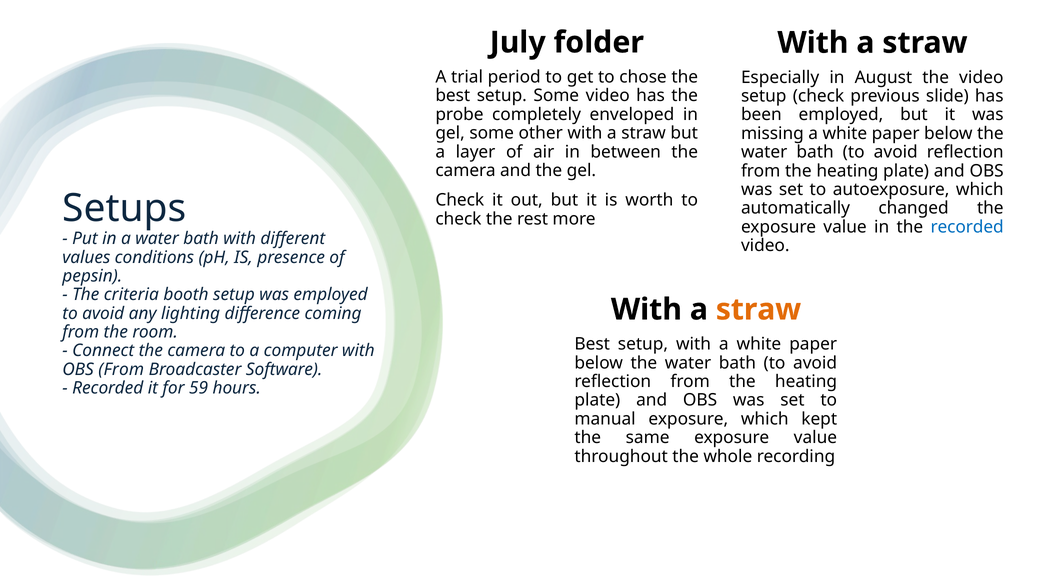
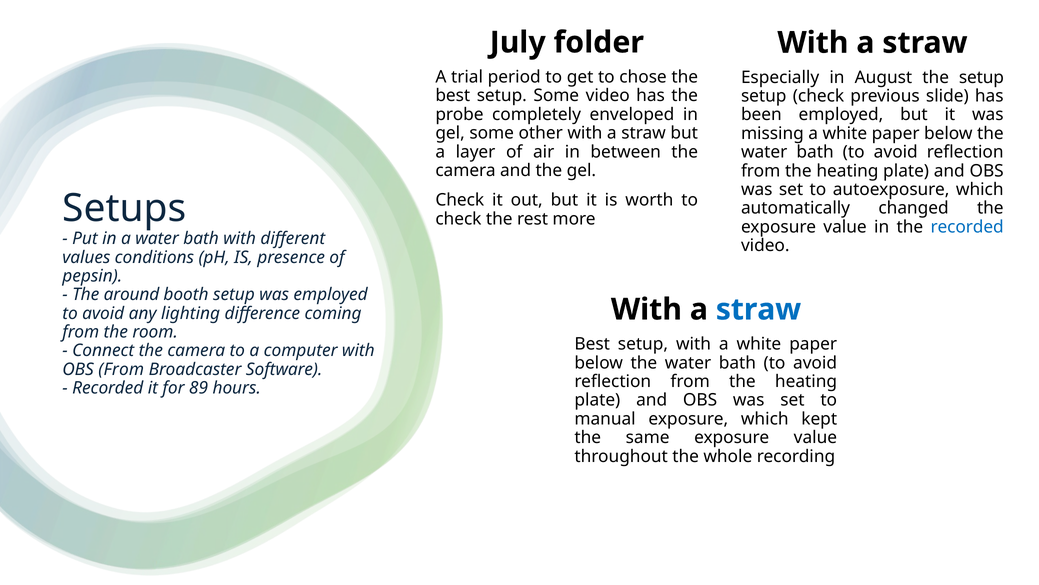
the video: video -> setup (981, 77)
criteria: criteria -> around (131, 294)
straw colour: orange -> blue (758, 309)
59: 59 -> 89 (198, 388)
